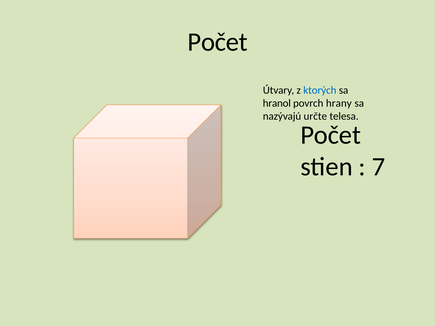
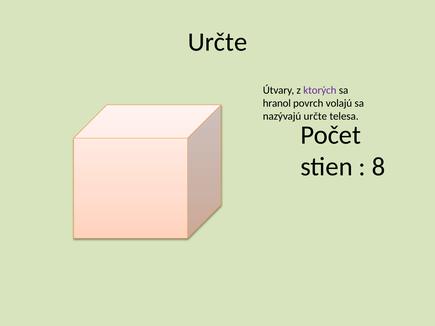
Počet: Počet -> Určte (217, 42)
ktorých colour: blue -> purple (320, 90)
hrany: hrany -> volajú (339, 103)
7: 7 -> 8 (378, 167)
